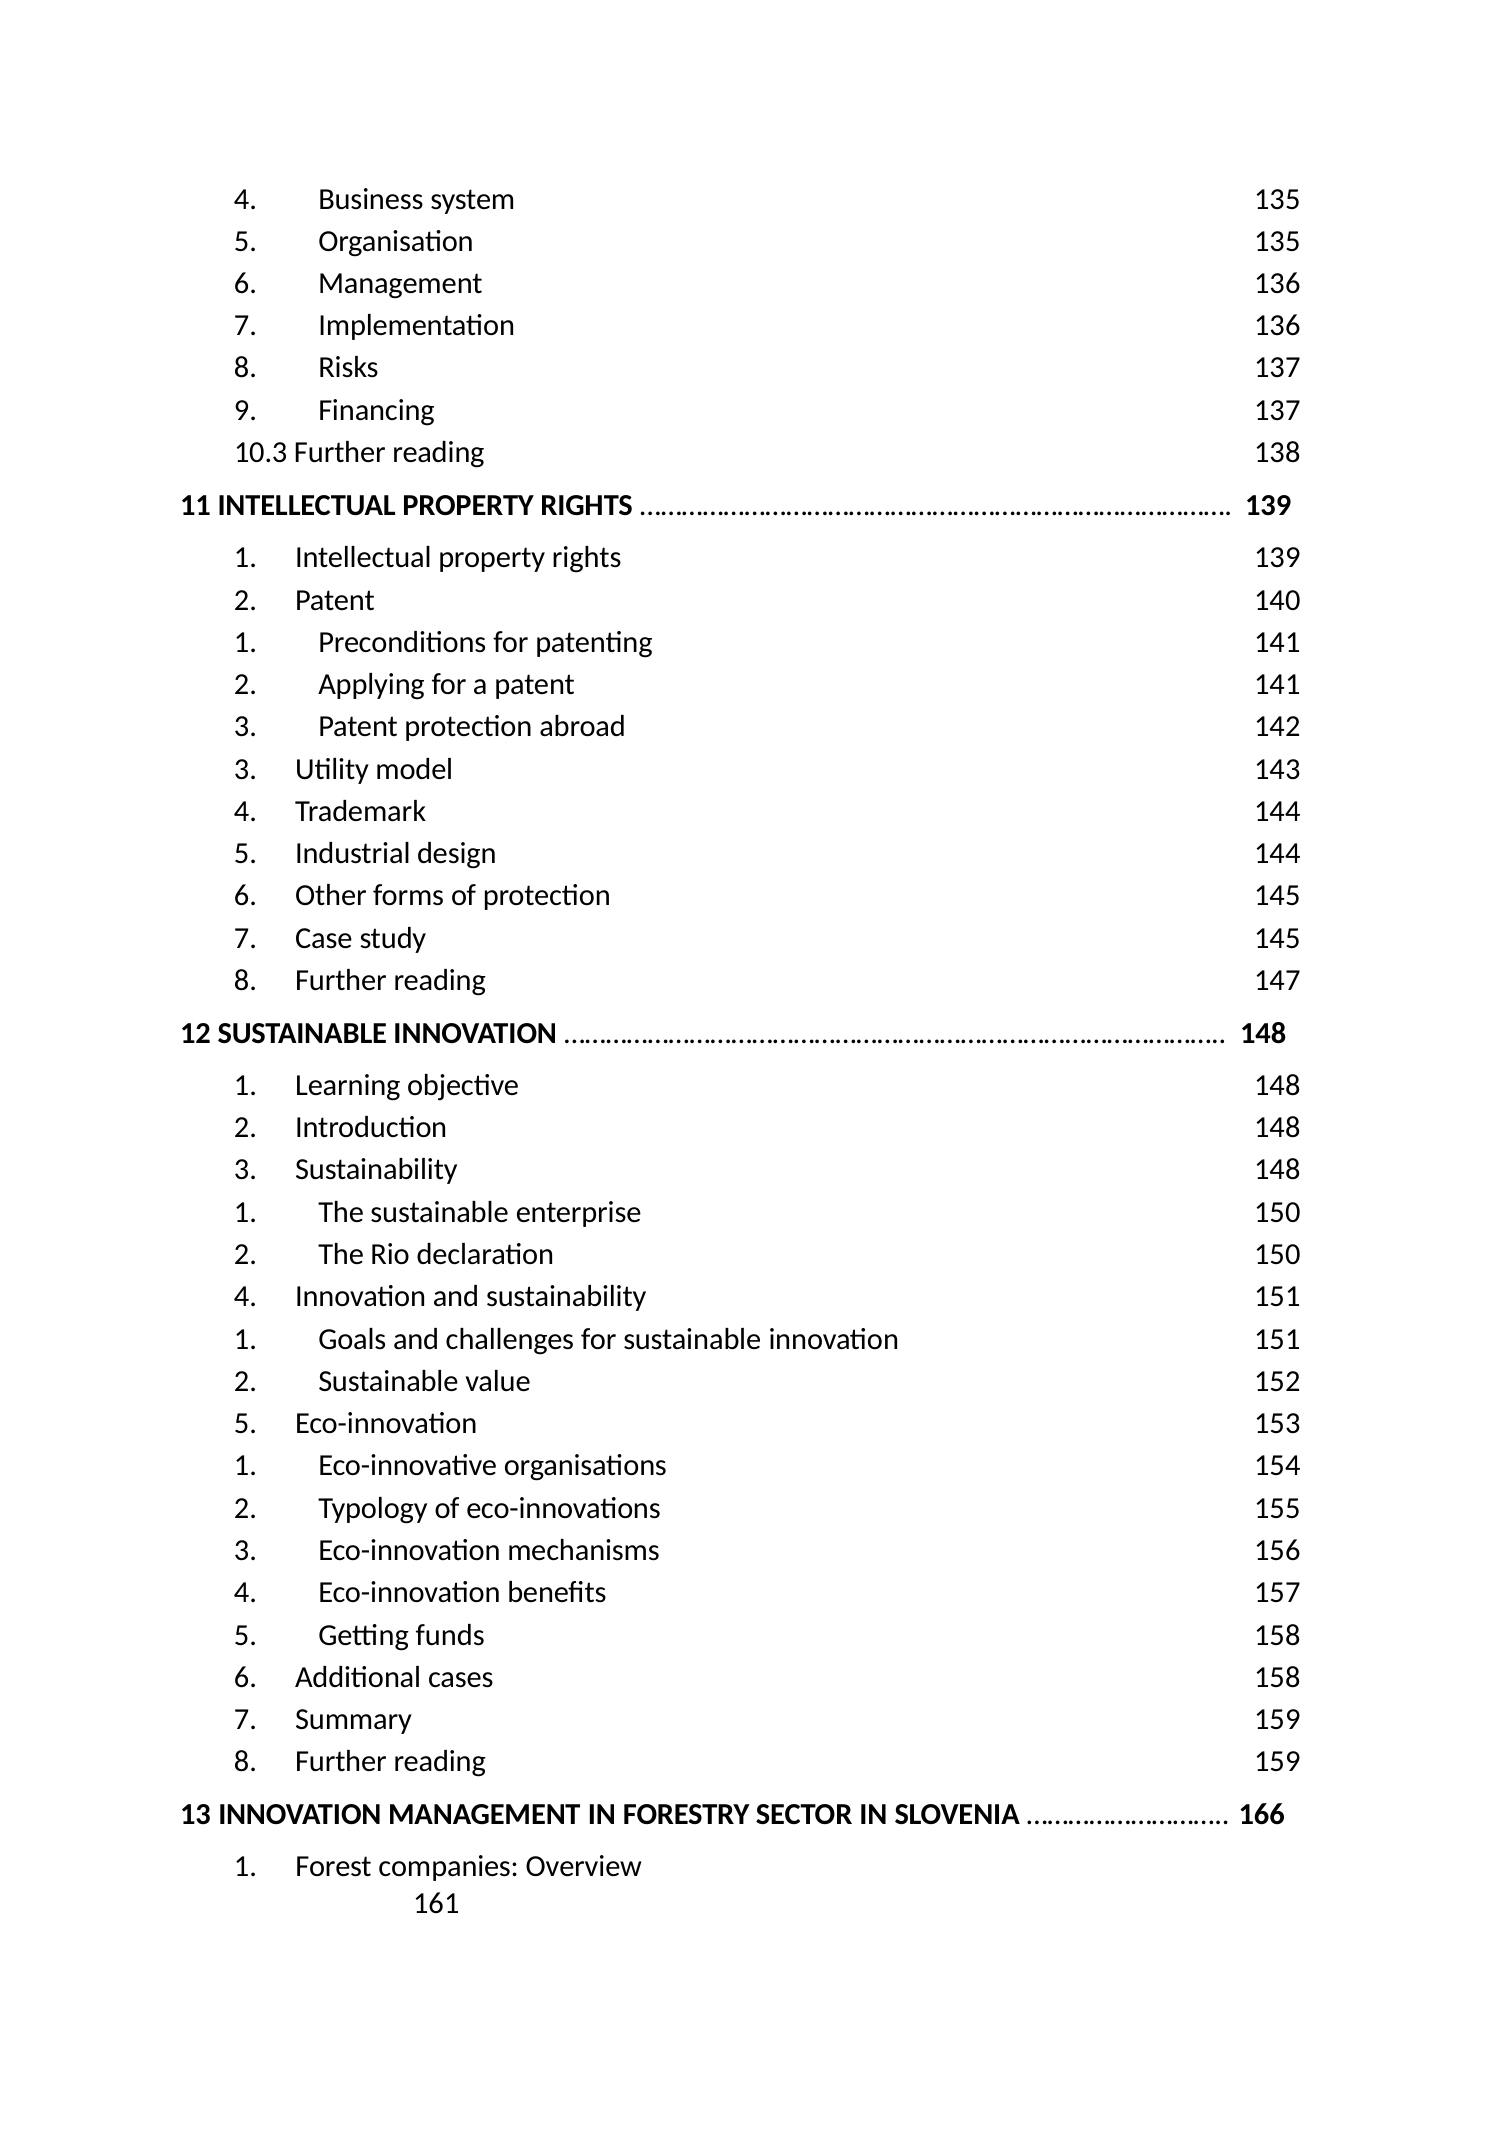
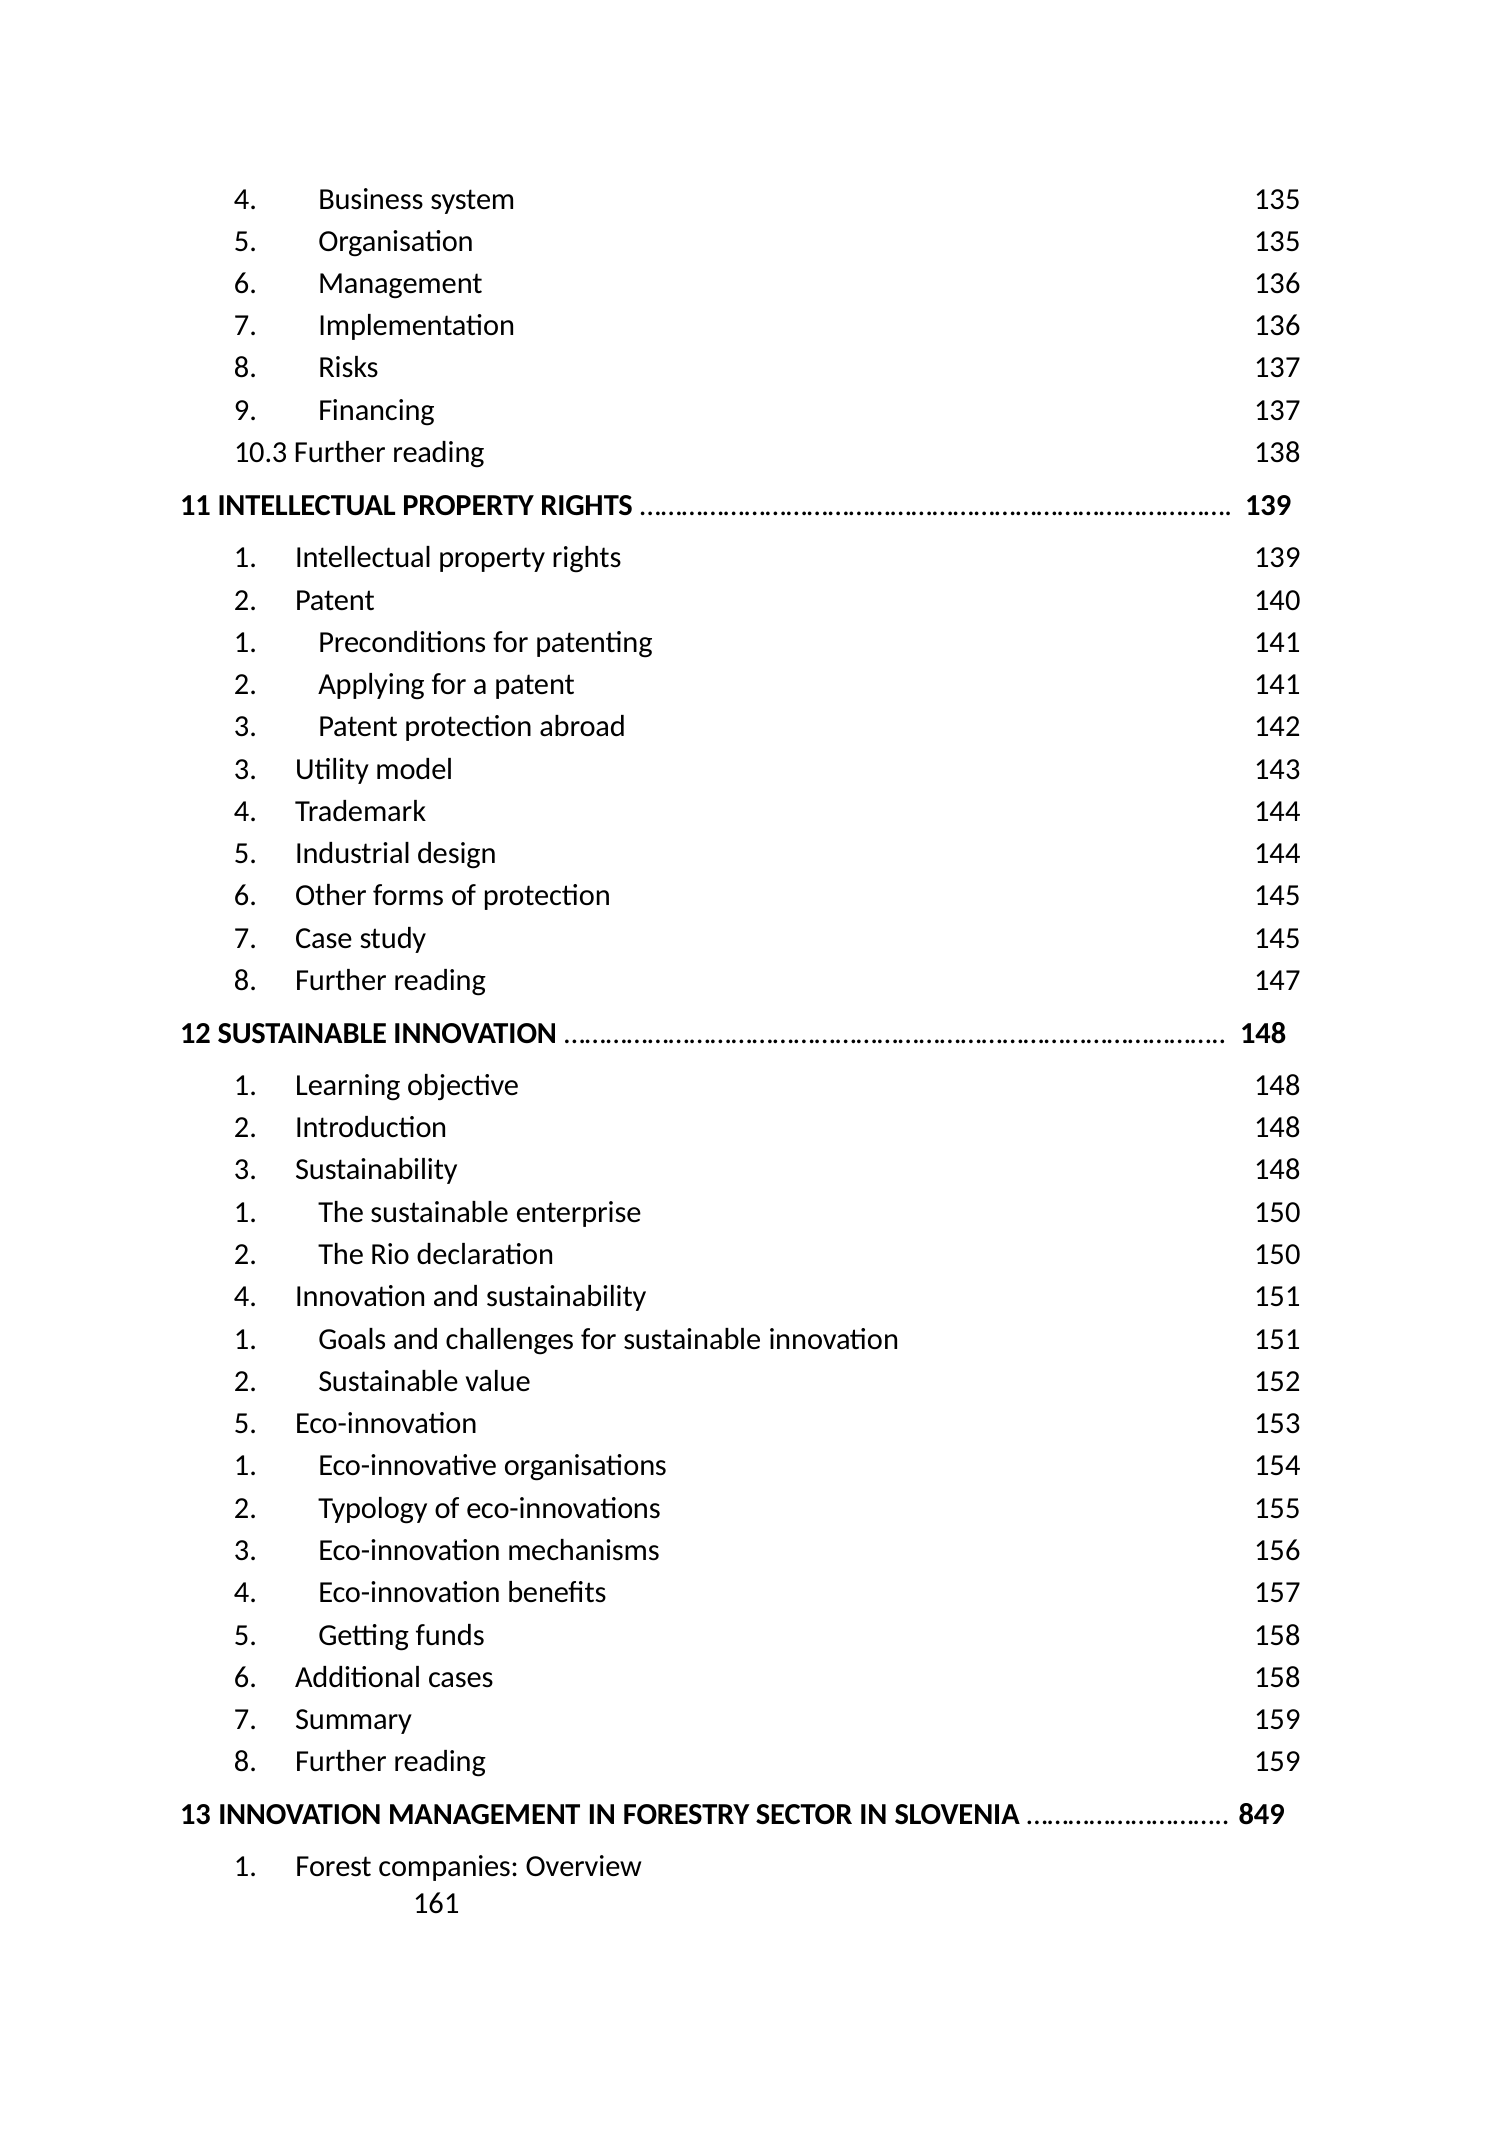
166: 166 -> 849 (1262, 1814)
